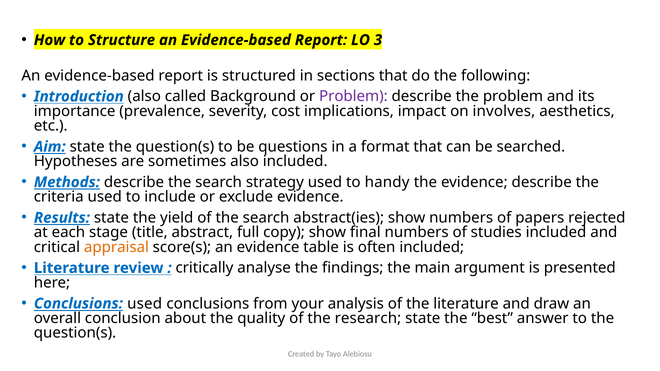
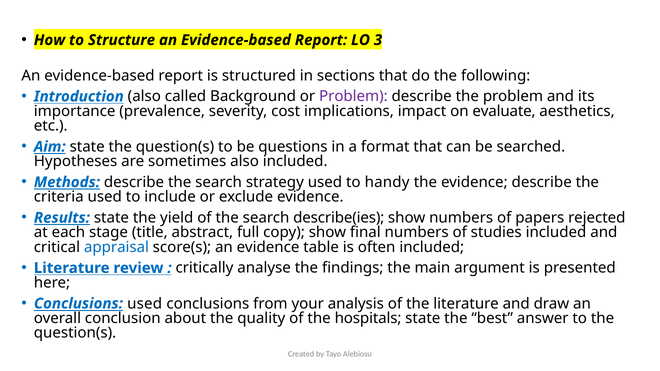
involves: involves -> evaluate (504, 111)
abstract(ies: abstract(ies -> describe(ies (339, 218)
appraisal colour: orange -> blue (116, 247)
research: research -> hospitals (368, 318)
